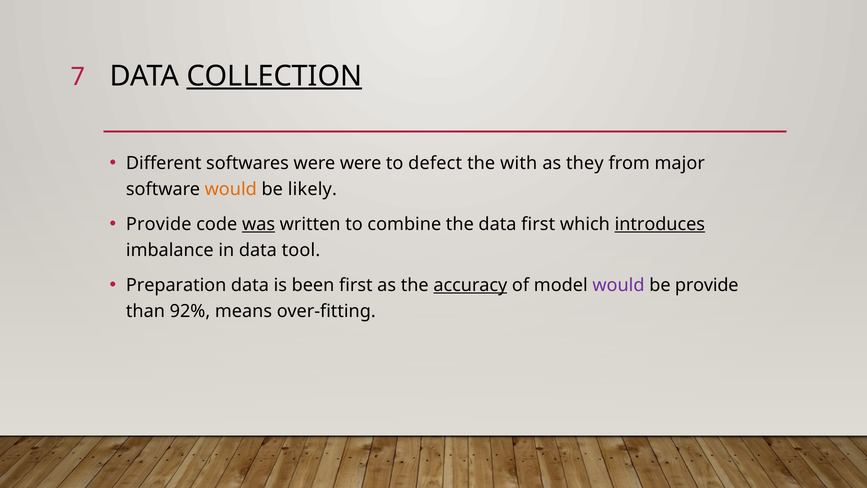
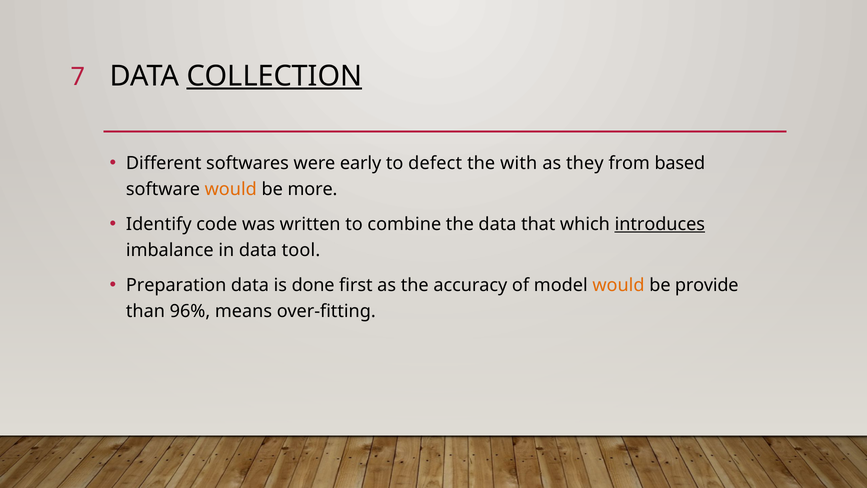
were were: were -> early (361, 163)
major: major -> based (680, 163)
likely: likely -> more (313, 189)
Provide: Provide -> Identify (159, 224)
was underline: present -> none (259, 224)
data first: first -> that (538, 224)
been: been -> done (313, 285)
accuracy underline: present -> none (470, 285)
would colour: purple -> orange (618, 285)
92%: 92% -> 96% (190, 311)
